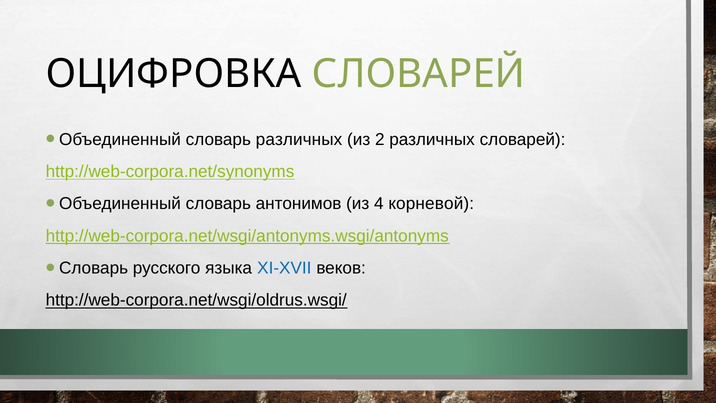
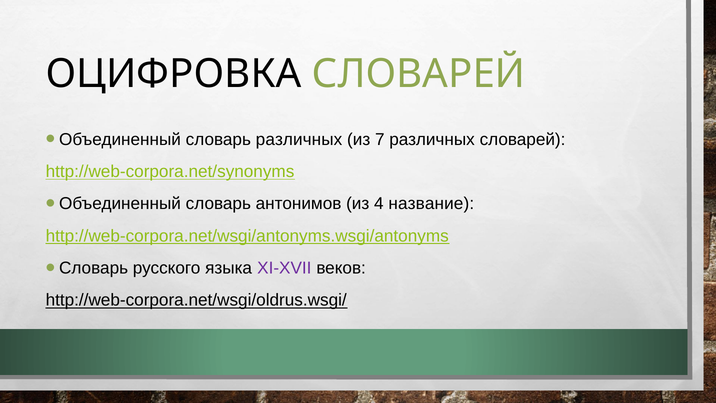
2: 2 -> 7 (380, 139)
корневой: корневой -> название (431, 204)
XI-XVII colour: blue -> purple (284, 268)
